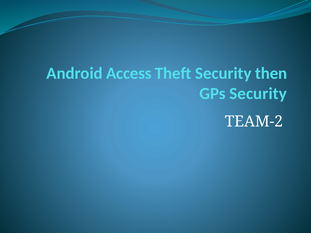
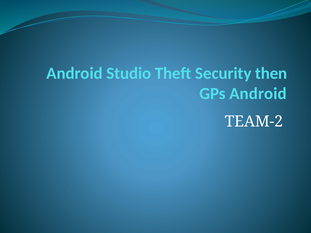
Access: Access -> Studio (129, 73)
GPs Security: Security -> Android (258, 94)
